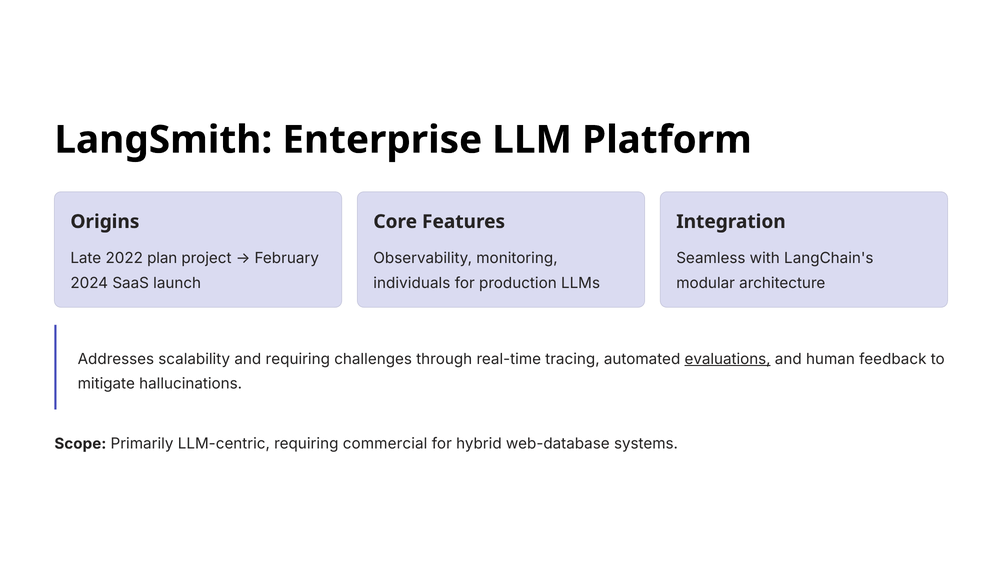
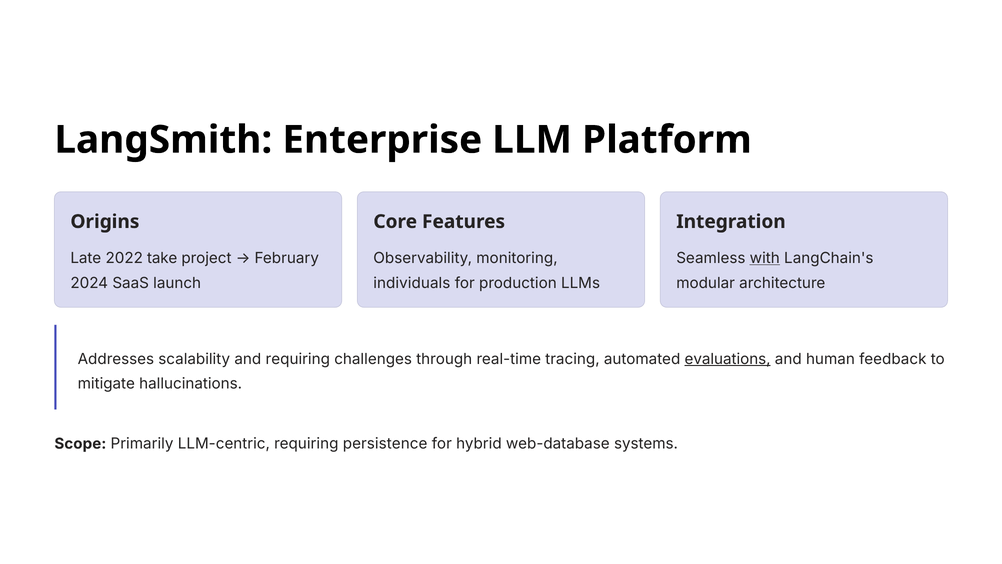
plan: plan -> take (162, 258)
with underline: none -> present (765, 258)
commercial: commercial -> persistence (385, 443)
